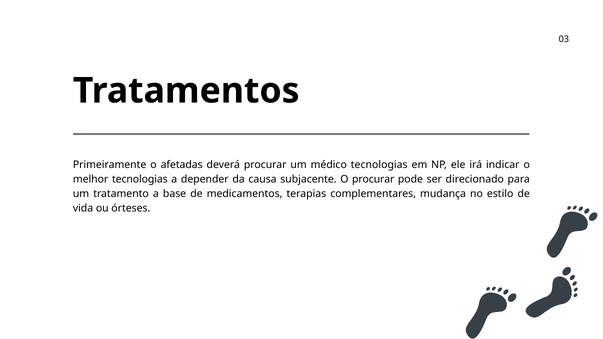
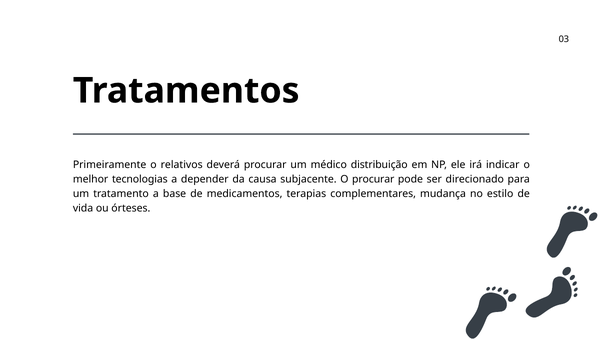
afetadas: afetadas -> relativos (182, 165)
médico tecnologias: tecnologias -> distribuição (379, 165)
